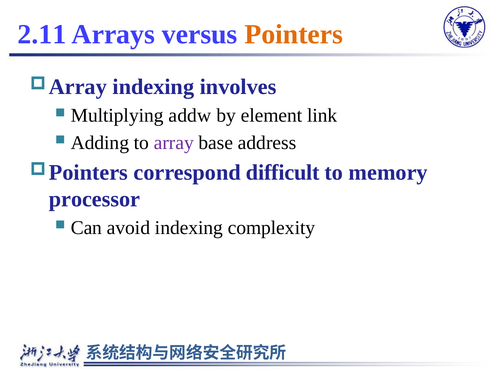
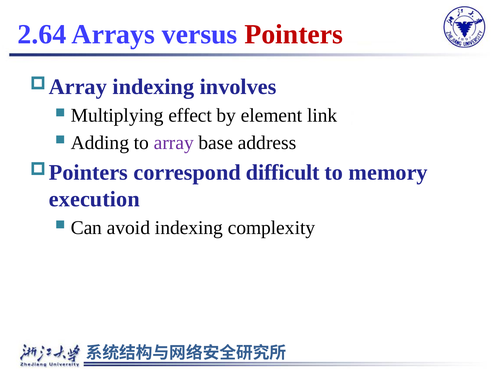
2.11: 2.11 -> 2.64 (42, 34)
Pointers colour: orange -> red (294, 34)
addw: addw -> effect (190, 116)
processor: processor -> execution (94, 199)
